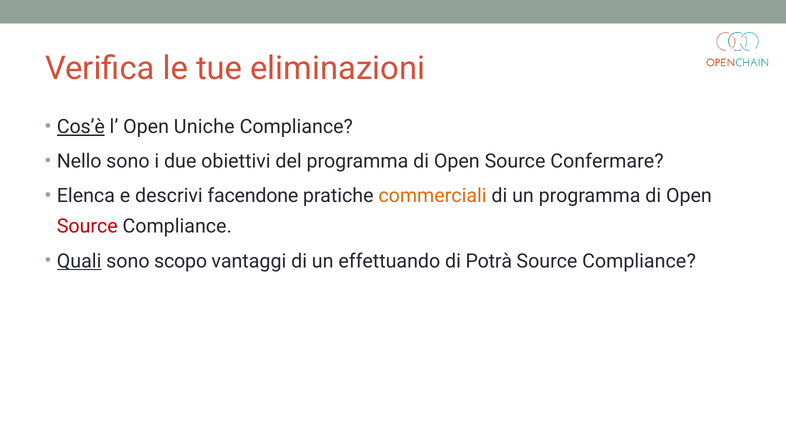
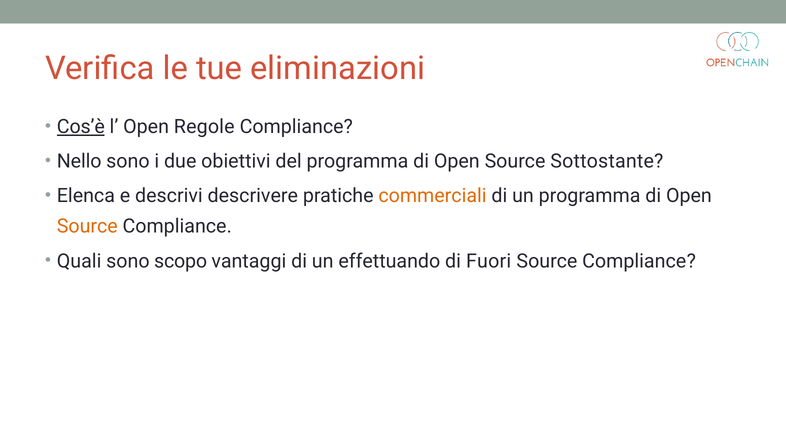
Uniche: Uniche -> Regole (204, 127)
Confermare: Confermare -> Sottostante (607, 161)
facendone: facendone -> descrivere (253, 196)
Source colour: red -> orange (87, 227)
Quali underline: present -> none (79, 261)
Potrà: Potrà -> Fuori (489, 261)
